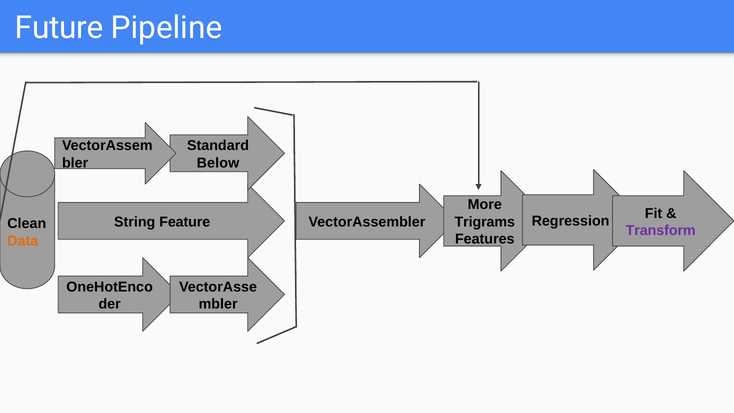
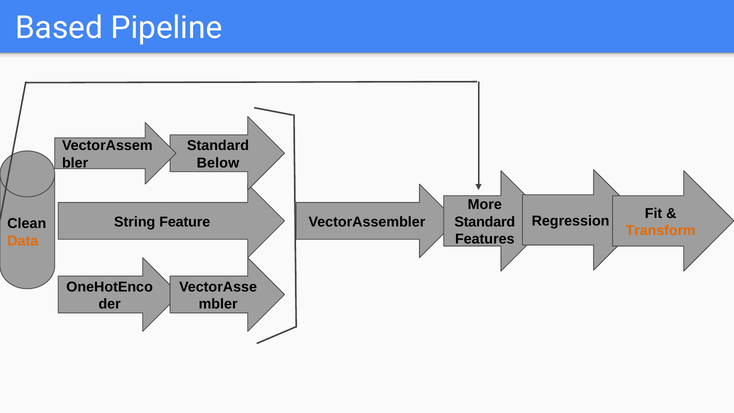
Future: Future -> Based (59, 28)
Trigrams: Trigrams -> Standard (485, 222)
Transform colour: purple -> orange (661, 230)
